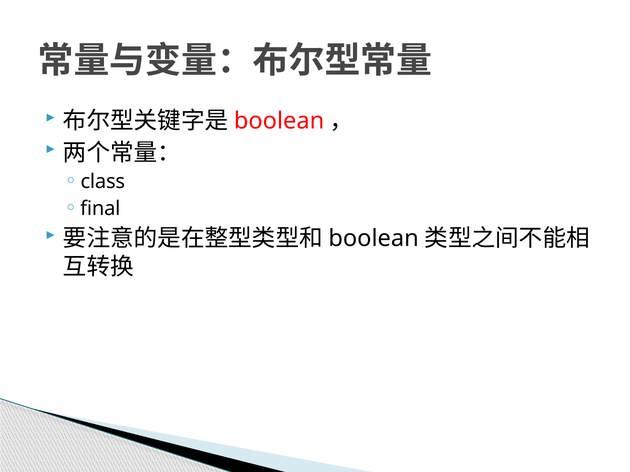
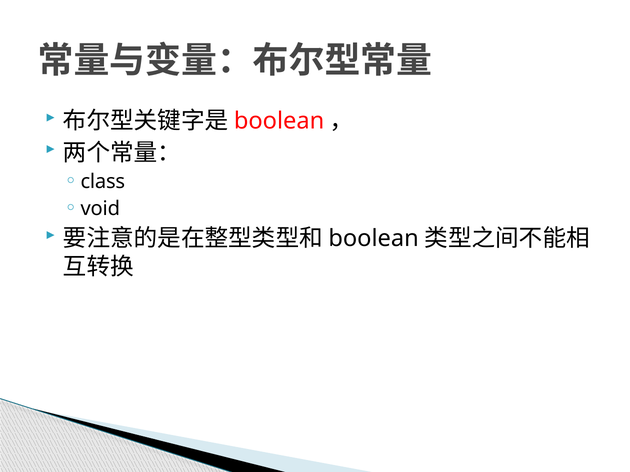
final: final -> void (100, 209)
